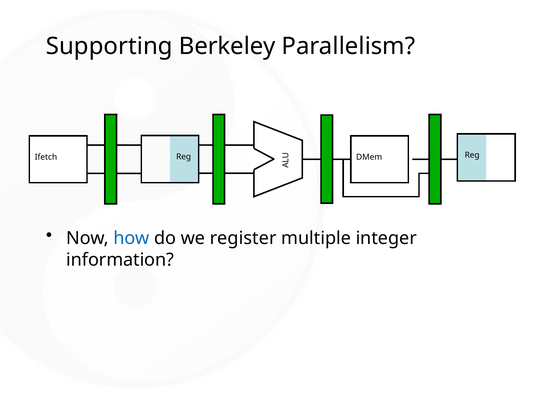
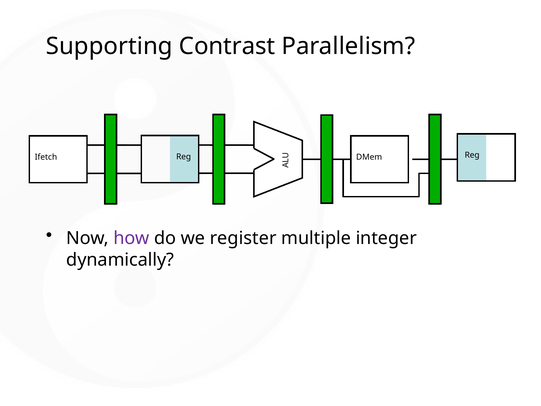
Berkeley: Berkeley -> Contrast (227, 46)
how colour: blue -> purple (131, 238)
information: information -> dynamically (120, 260)
